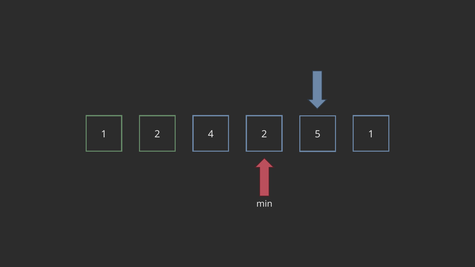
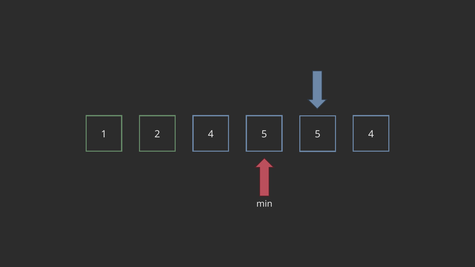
2 2: 2 -> 5 (264, 134)
1 1: 1 -> 4 (371, 134)
